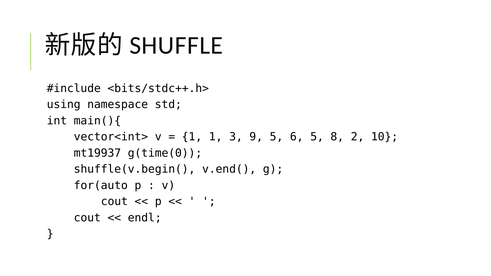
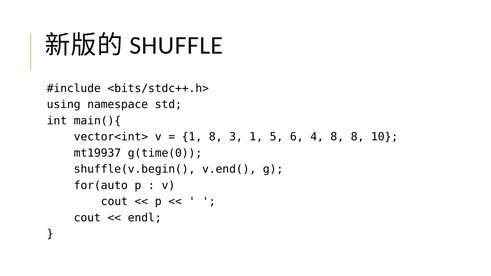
1 1: 1 -> 8 (216, 137)
3 9: 9 -> 1 (256, 137)
6 5: 5 -> 4 (317, 137)
8 2: 2 -> 8 (358, 137)
